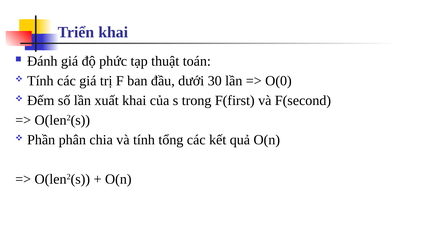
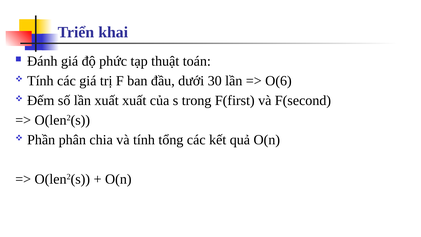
O(0: O(0 -> O(6 (278, 81)
xuất khai: khai -> xuất (134, 100)
